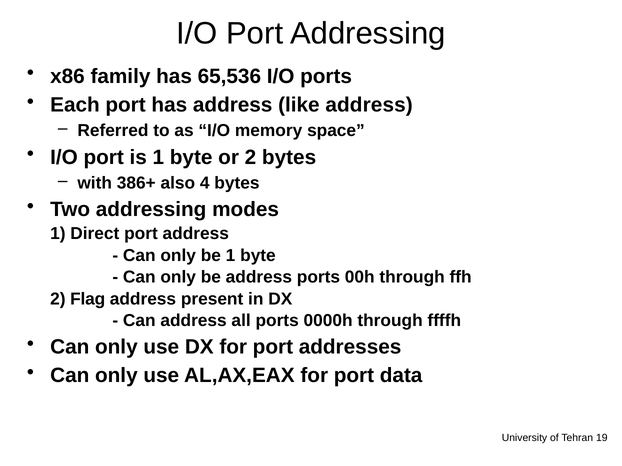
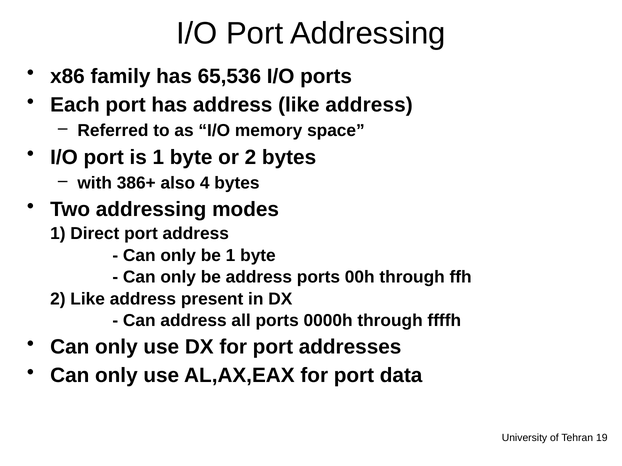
2 Flag: Flag -> Like (88, 299)
